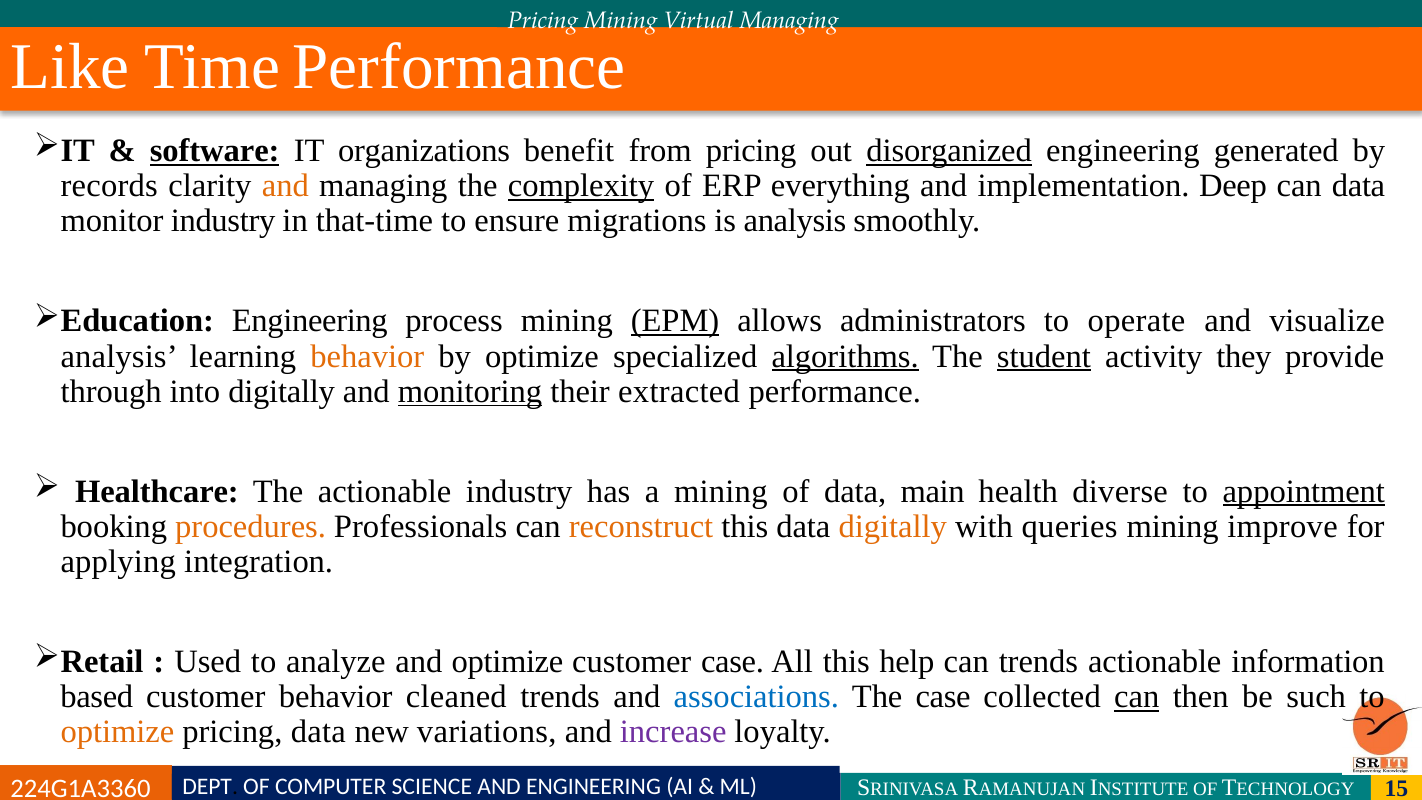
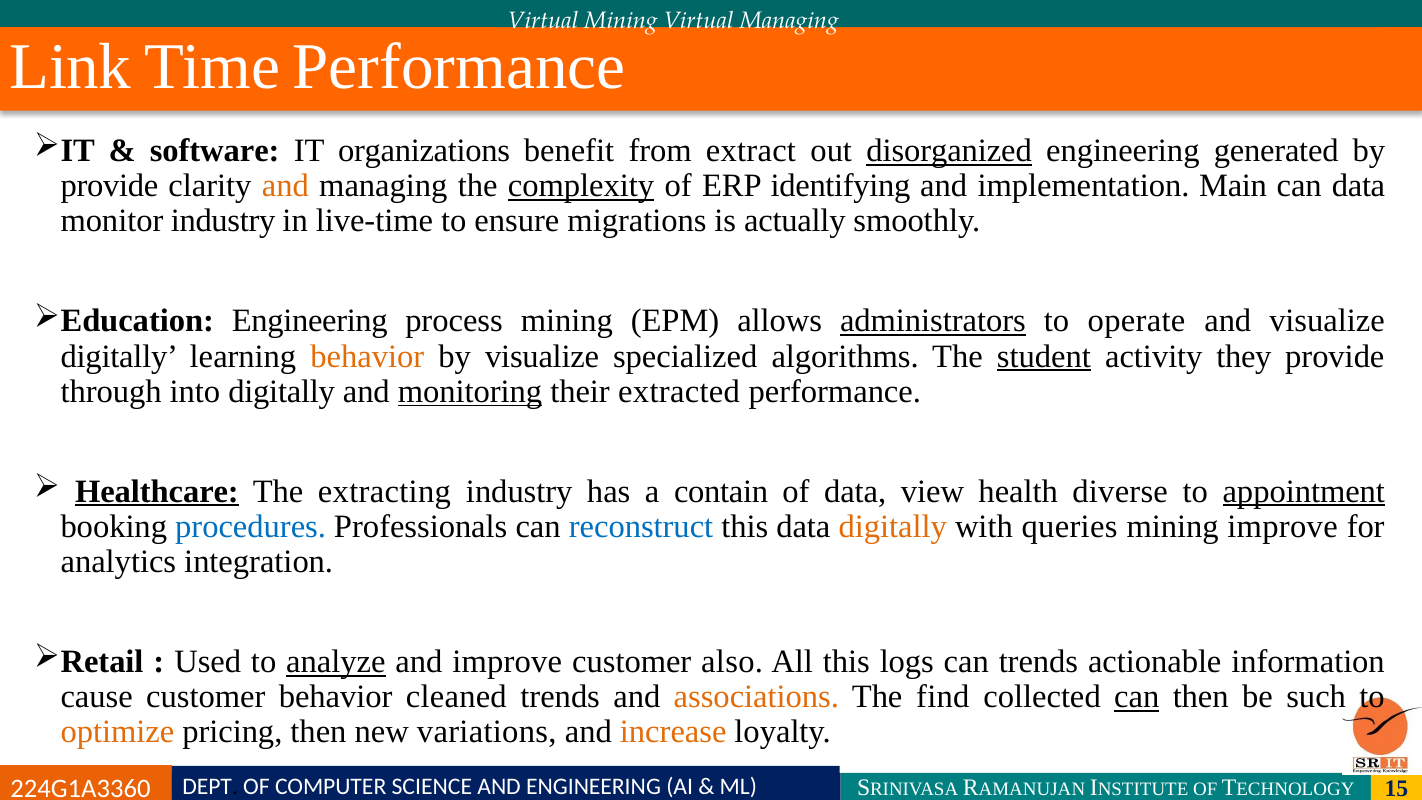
Pricing: Pricing -> Virtual (543, 21)
Like: Like -> Link (70, 67)
software underline: present -> none (215, 151)
from pricing: pricing -> extract (751, 151)
records: records -> provide (109, 186)
everything: everything -> identifying (841, 186)
Deep: Deep -> Main (1233, 186)
that-time: that-time -> live-time (374, 221)
is analysis: analysis -> actually (795, 221)
EPM underline: present -> none (675, 321)
administrators underline: none -> present (933, 321)
analysis: analysis -> digitally (119, 356)
by optimize: optimize -> visualize (542, 356)
algorithms underline: present -> none (845, 356)
Healthcare underline: none -> present (157, 491)
The actionable: actionable -> extracting (384, 491)
a mining: mining -> contain (721, 491)
main: main -> view (932, 491)
procedures colour: orange -> blue (251, 527)
reconstruct colour: orange -> blue (641, 527)
applying: applying -> analytics (118, 562)
analyze underline: none -> present (336, 662)
and optimize: optimize -> improve (507, 662)
customer case: case -> also (732, 662)
help: help -> logs (907, 662)
based: based -> cause (97, 697)
associations colour: blue -> orange (756, 697)
The case: case -> find (943, 697)
pricing data: data -> then (318, 732)
increase colour: purple -> orange (673, 732)
